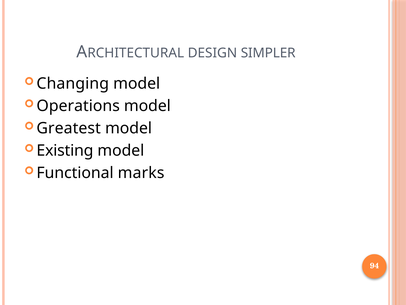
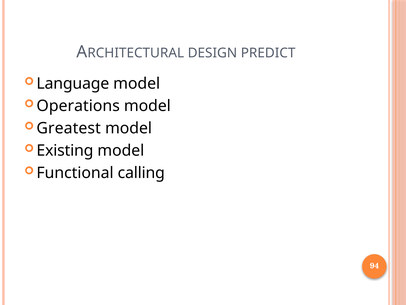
SIMPLER: SIMPLER -> PREDICT (268, 53)
Changing: Changing -> Language (73, 84)
marks: marks -> calling (141, 173)
